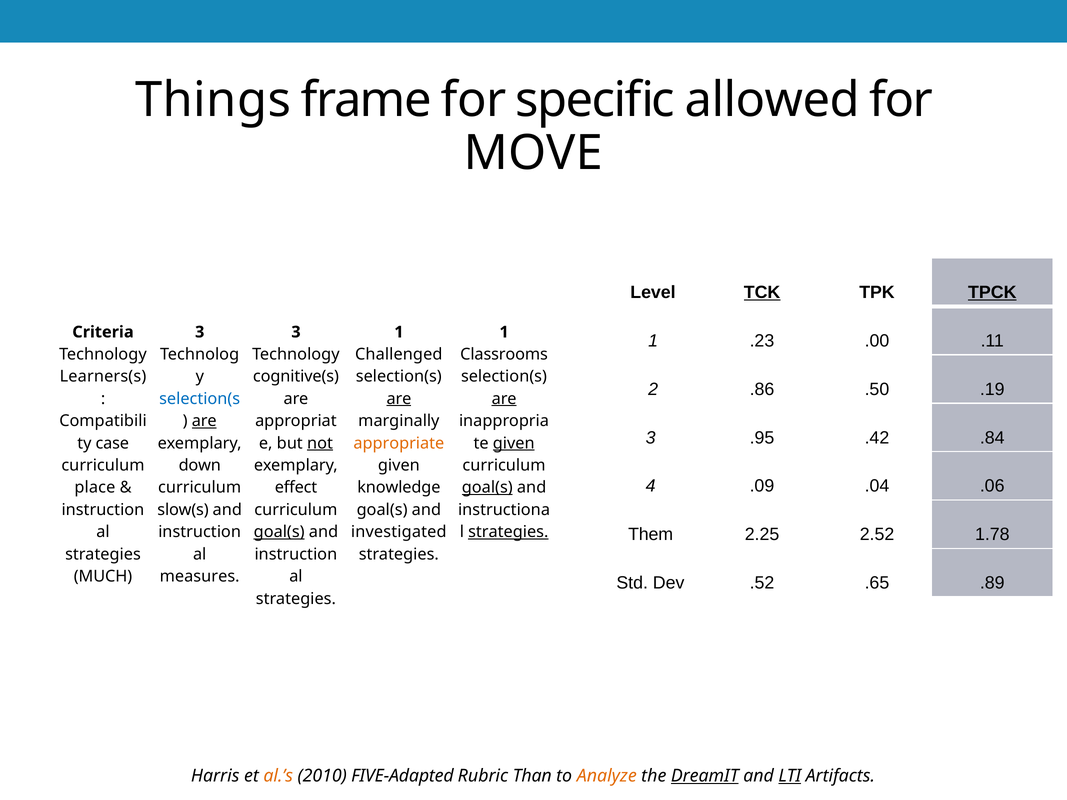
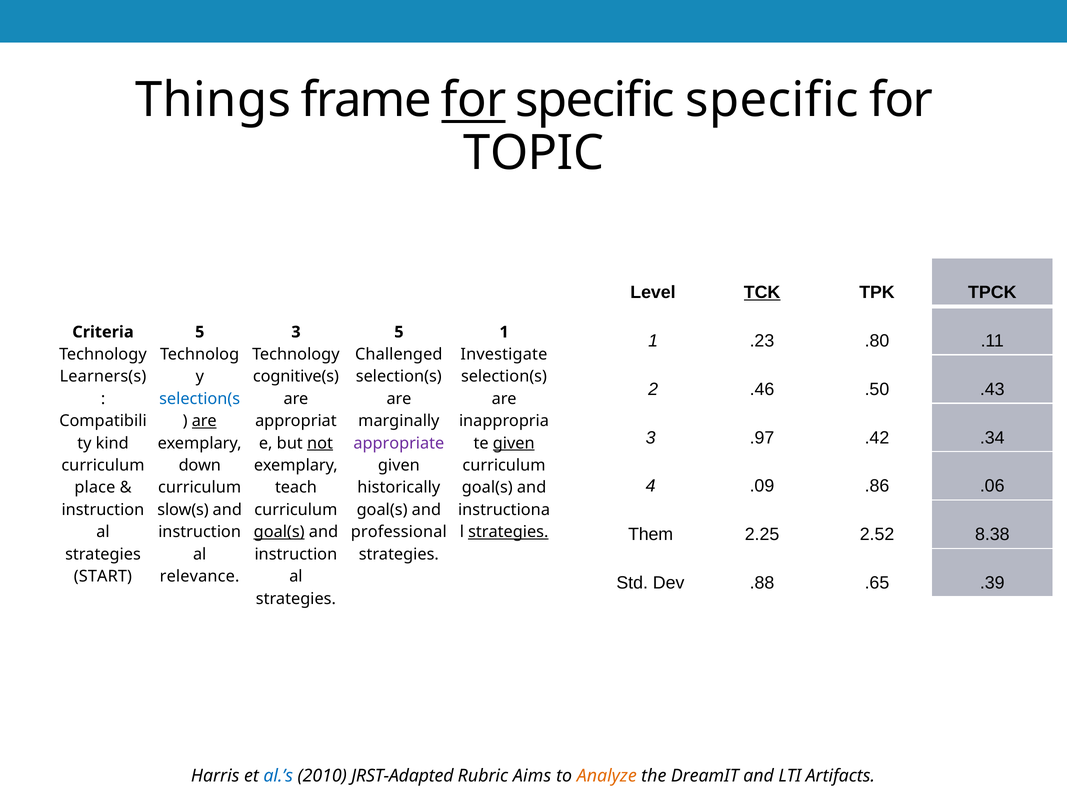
for underline: none -> present (474, 100)
specific allowed: allowed -> specific (772, 100)
MOVE: MOVE -> TOPIC (534, 153)
TPCK underline: present -> none (992, 292)
Criteria 3: 3 -> 5 (200, 332)
3 1: 1 -> 5 (399, 332)
.00: .00 -> .80 (877, 341)
Classrooms: Classrooms -> Investigate (504, 354)
.86: .86 -> .46 (762, 389)
.19: .19 -> .43 (992, 389)
are underline: present -> none (399, 399)
are underline: present -> none (504, 399)
.95: .95 -> .97 (762, 438)
.84: .84 -> .34 (992, 438)
case: case -> kind (112, 443)
appropriate colour: orange -> purple (399, 443)
.04: .04 -> .86 (877, 486)
effect: effect -> teach (296, 488)
knowledge: knowledge -> historically (399, 488)
goal(s underline: present -> none (487, 488)
1.78: 1.78 -> 8.38 (992, 535)
investigated: investigated -> professional (399, 532)
MUCH: MUCH -> START (103, 577)
measures: measures -> relevance (200, 577)
.52: .52 -> .88 (762, 583)
.89: .89 -> .39 (992, 583)
al.’s colour: orange -> blue (278, 776)
FIVE-Adapted: FIVE-Adapted -> JRST-Adapted (402, 776)
Than: Than -> Aims (532, 776)
DreamIT underline: present -> none (705, 776)
LTI underline: present -> none (790, 776)
